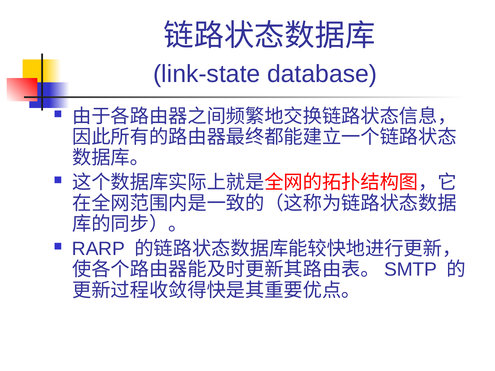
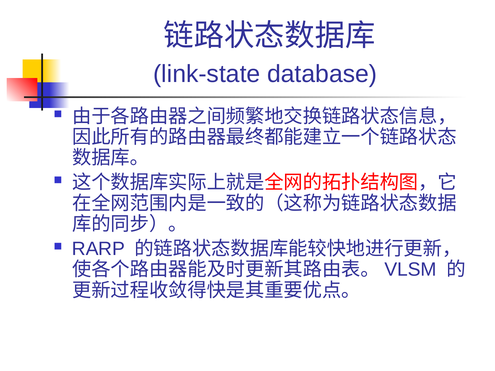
SMTP: SMTP -> VLSM (411, 270)
